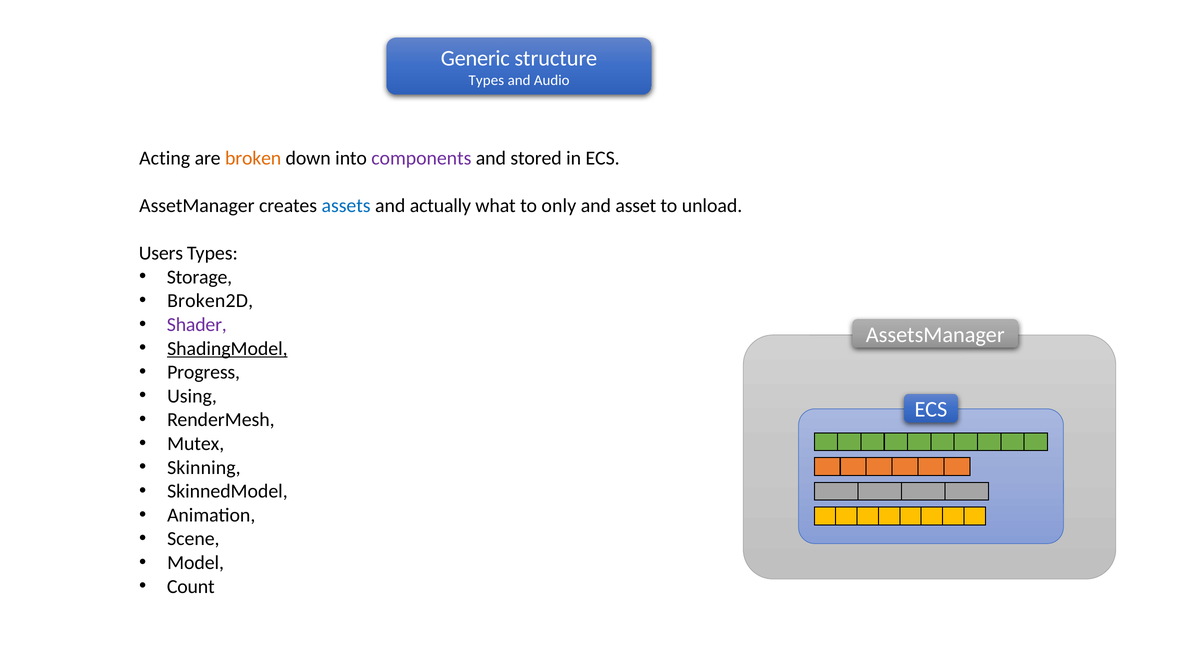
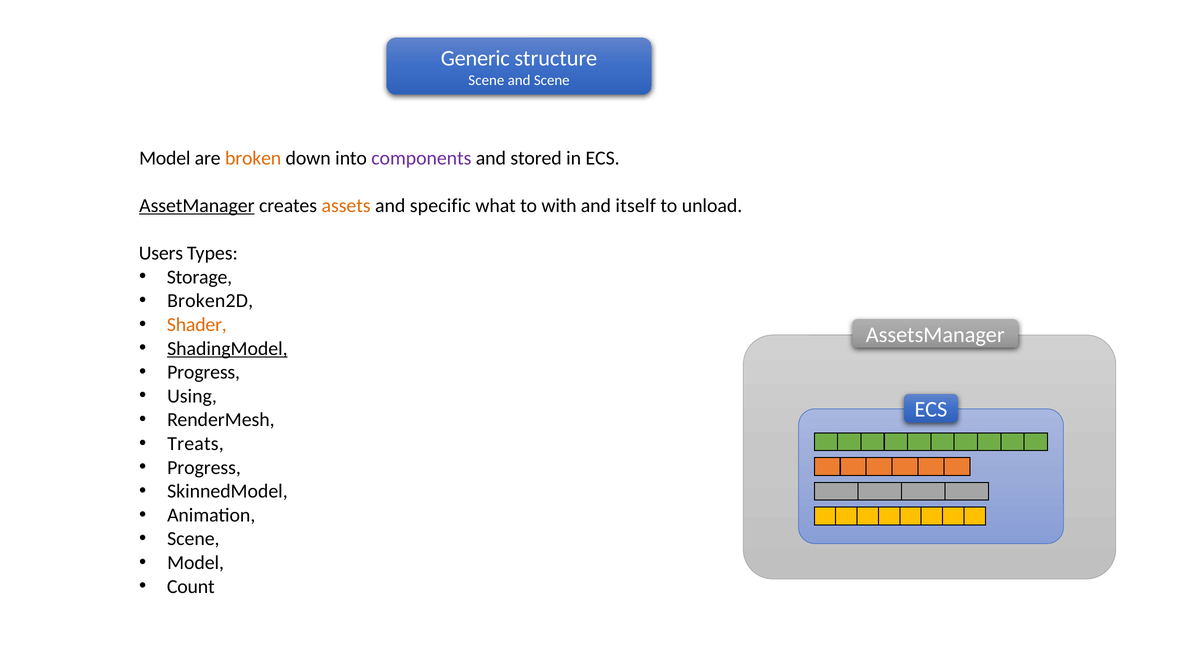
Types: Types -> Scene (486, 80)
and Audio: Audio -> Scene (552, 80)
Acting: Acting -> Model (165, 158)
AssetManager underline: none -> present (197, 206)
assets colour: blue -> orange (346, 206)
actually: actually -> specific (440, 206)
only: only -> with (559, 206)
asset: asset -> itself (636, 206)
Shader colour: purple -> orange (197, 325)
Mutex: Mutex -> Treats (196, 444)
Skinning: Skinning -> Progress (204, 467)
